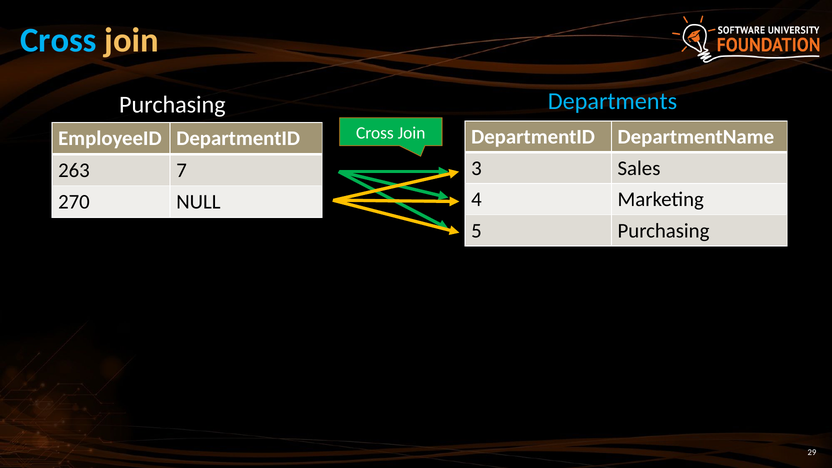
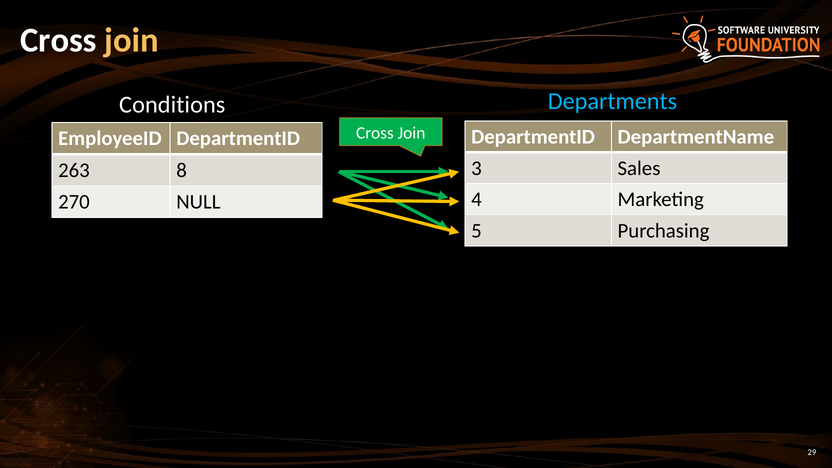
Cross colour: light blue -> white (58, 40)
Purchasing: Purchasing -> Conditions (172, 105)
7: 7 -> 8 (182, 170)
